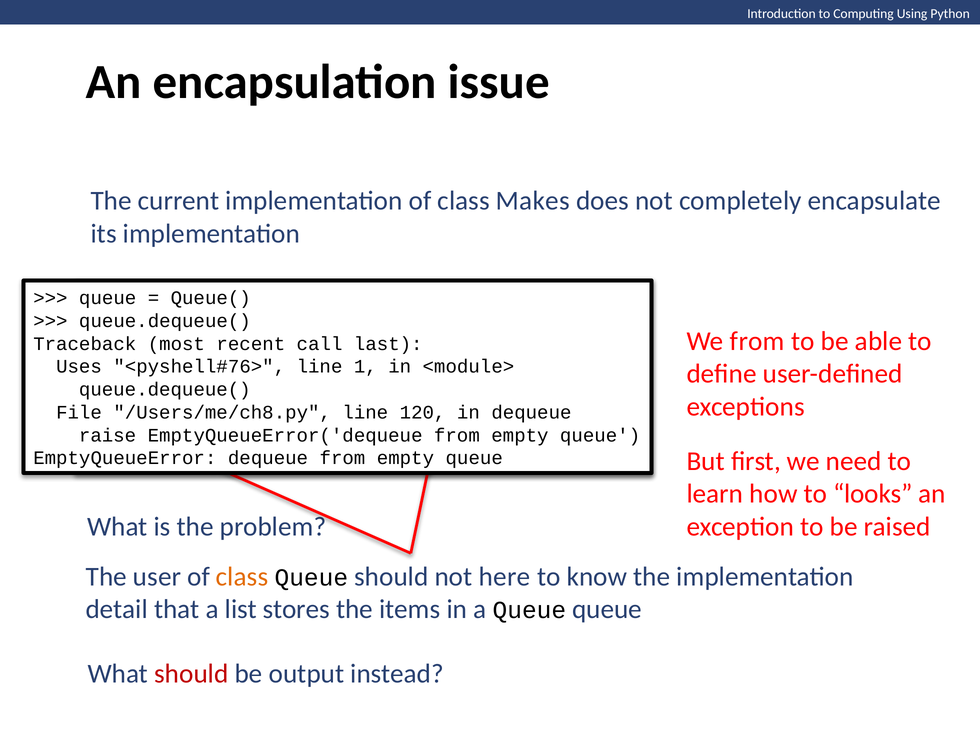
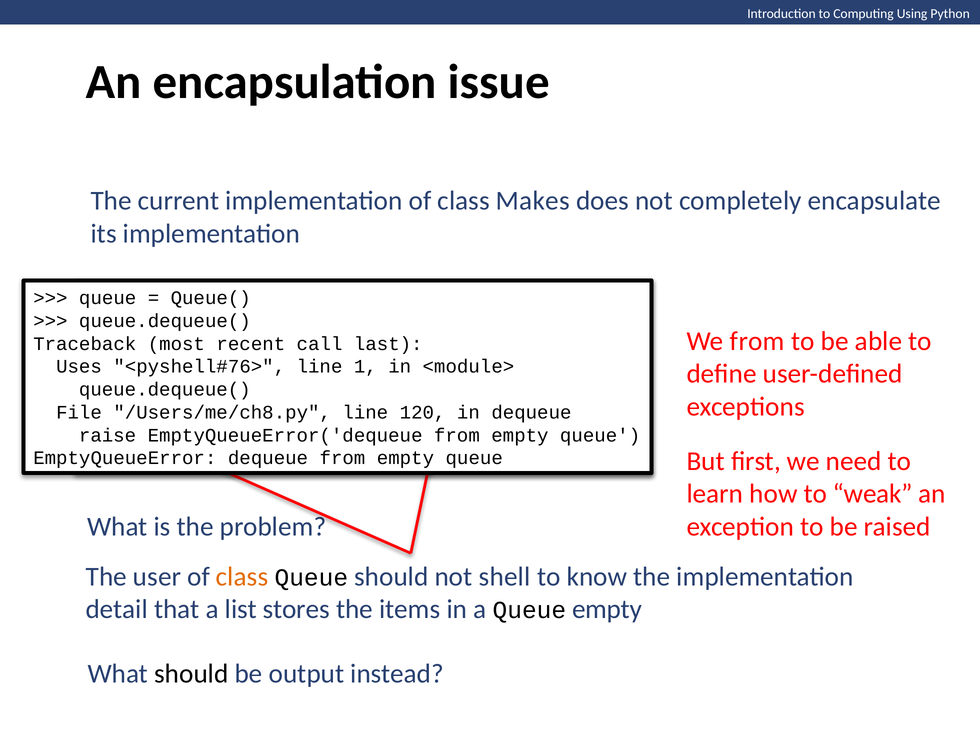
looks: looks -> weak (873, 494)
here: here -> shell (505, 577)
Queue queue: queue -> empty (607, 609)
should colour: red -> black (191, 674)
